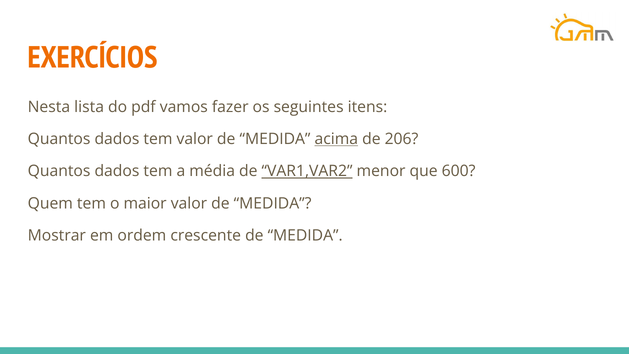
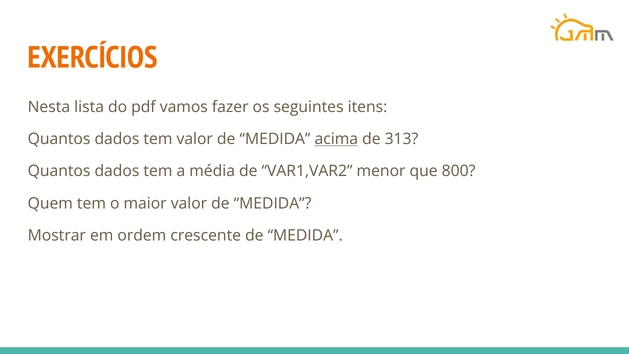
206: 206 -> 313 (401, 139)
VAR1,VAR2 underline: present -> none (307, 171)
600: 600 -> 800 (459, 171)
